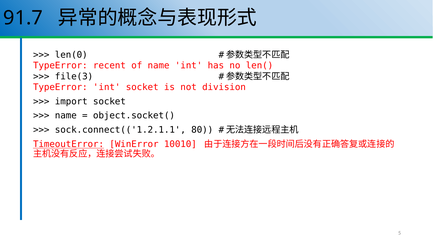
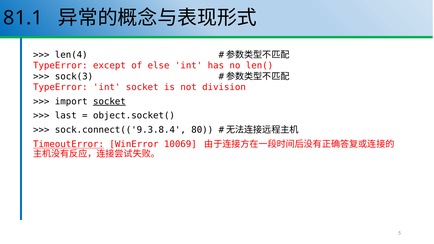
91.7: 91.7 -> 81.1 (23, 18)
len(0: len(0 -> len(4 (71, 55)
recent: recent -> except (109, 66)
of name: name -> else (159, 66)
file(3: file(3 -> sock(3 (74, 76)
socket underline: none -> present (109, 101)
name: name -> last (66, 116)
sock.connect(('1.2.1.1: sock.connect(('1.2.1.1 -> sock.connect(('9.3.8.4 (120, 130)
10010: 10010 -> 10069 (180, 144)
